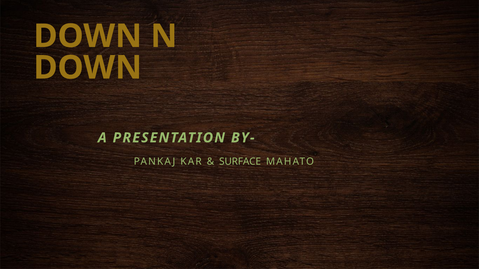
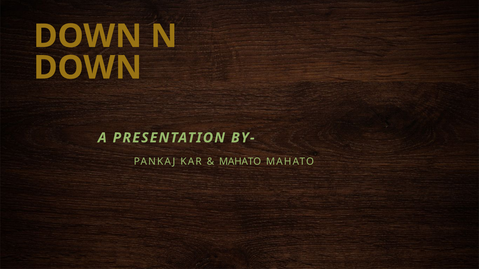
SURFACE: SURFACE -> MAHATO (240, 162)
